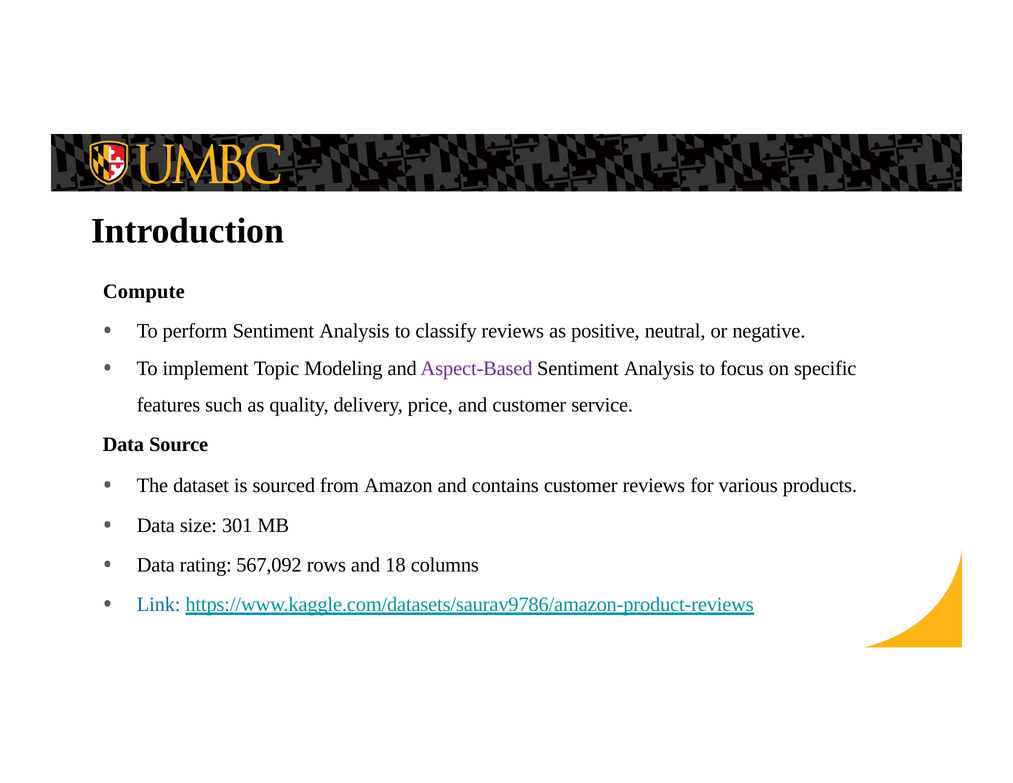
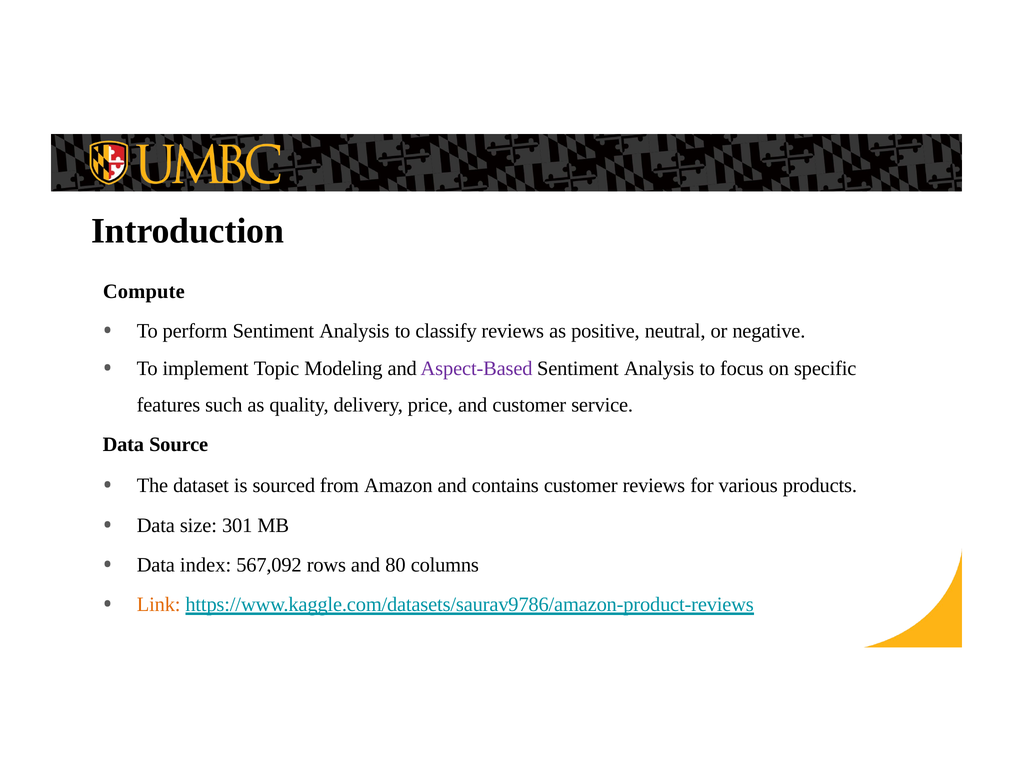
rating: rating -> index (206, 565)
18: 18 -> 80 (396, 565)
Link colour: blue -> orange (159, 604)
